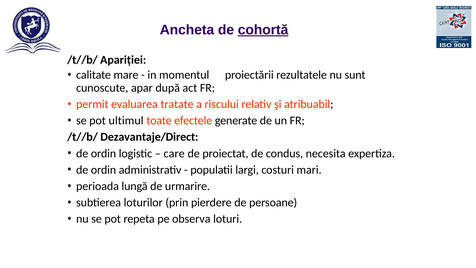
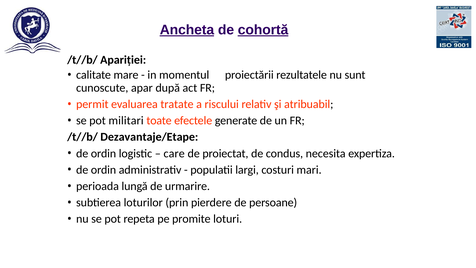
Ancheta underline: none -> present (187, 30)
ultimul: ultimul -> militari (126, 121)
Dezavantaje/Direct: Dezavantaje/Direct -> Dezavantaje/Etape (149, 137)
observa: observa -> promite (191, 219)
